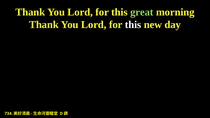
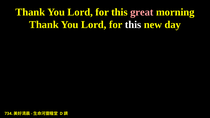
great colour: light green -> pink (142, 12)
